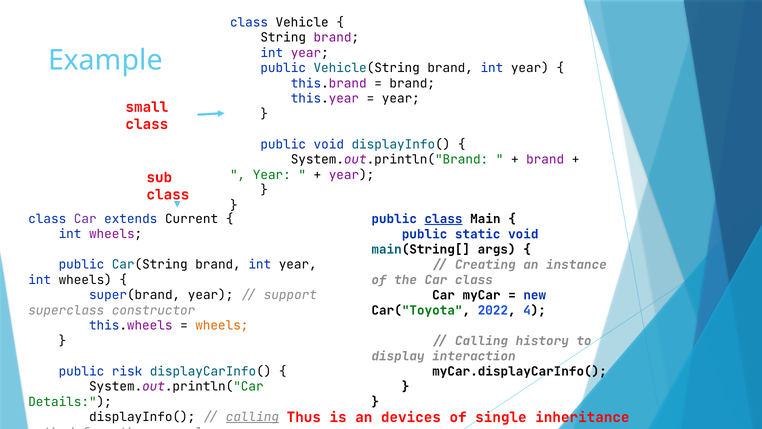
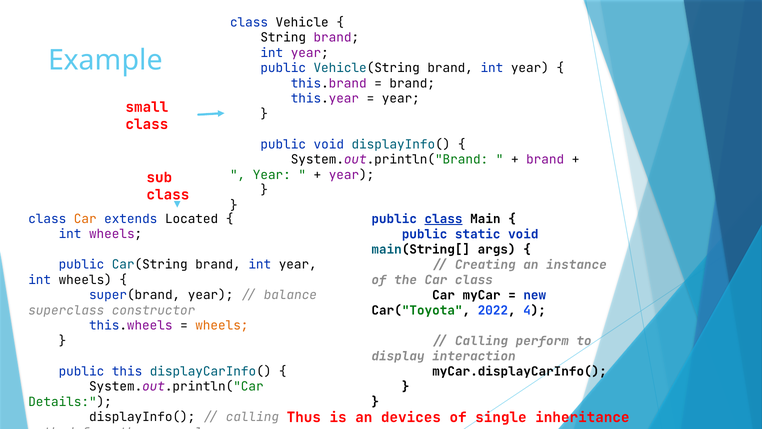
Car colour: purple -> orange (85, 219)
Current: Current -> Located (192, 219)
support: support -> balance (290, 295)
history: history -> perform (542, 341)
risk: risk -> this (127, 371)
calling underline: present -> none (252, 417)
